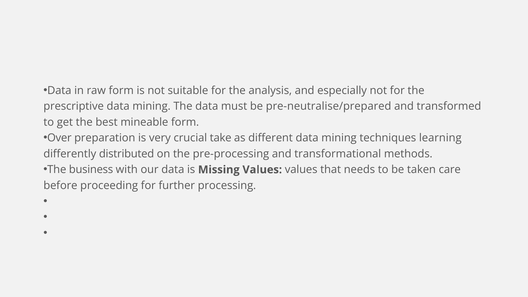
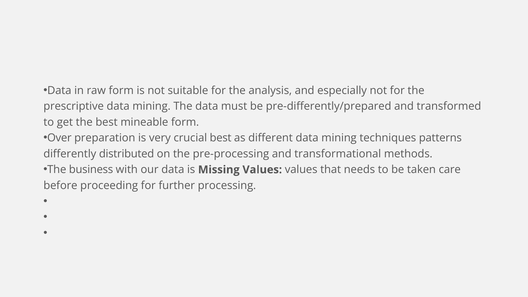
pre-neutralise/prepared: pre-neutralise/prepared -> pre-differently/prepared (329, 106)
crucial take: take -> best (221, 138)
learning: learning -> patterns (440, 138)
